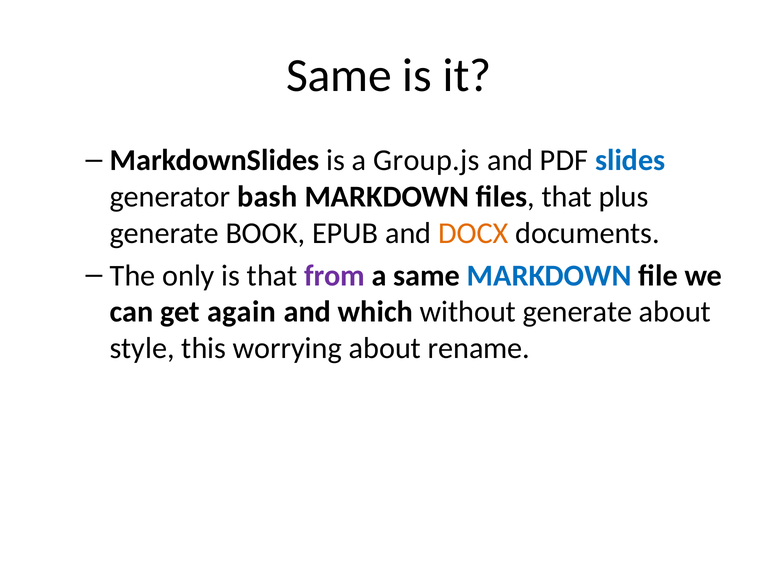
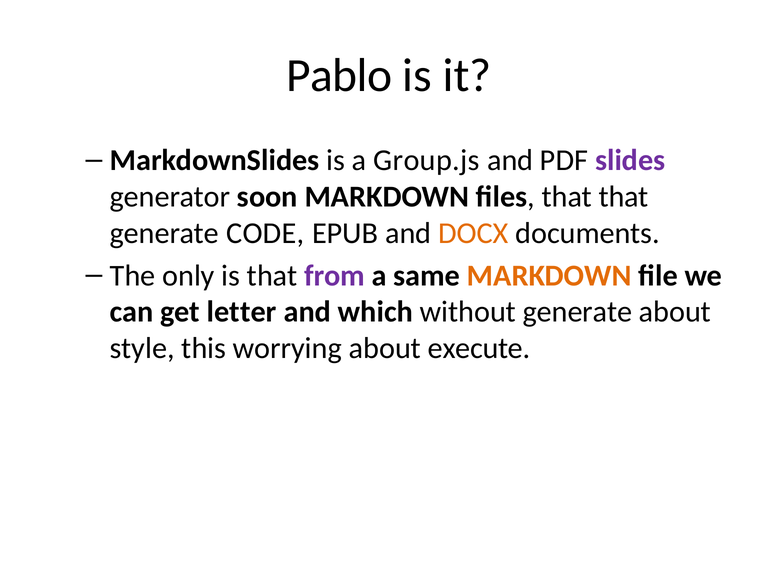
Same: Same -> Pablo (339, 75)
slides colour: blue -> purple (630, 160)
bash: bash -> soon (267, 197)
that plus: plus -> that (624, 197)
BOOK: BOOK -> CODE (265, 233)
MARKDOWN colour: blue -> orange (549, 275)
again: again -> letter (242, 312)
rename: rename -> execute (479, 348)
